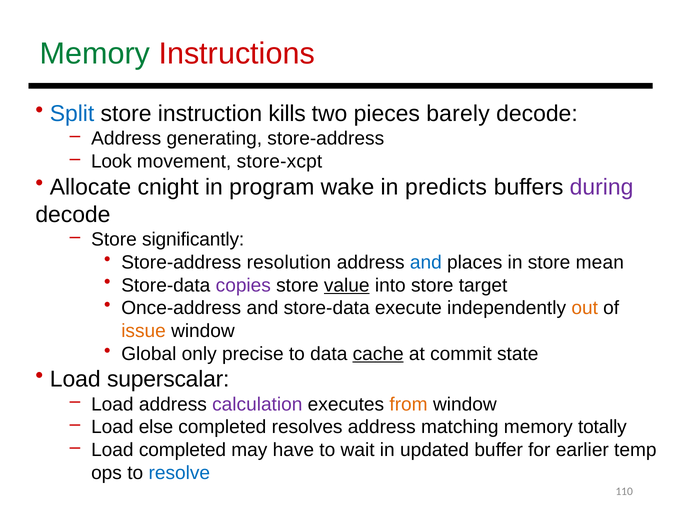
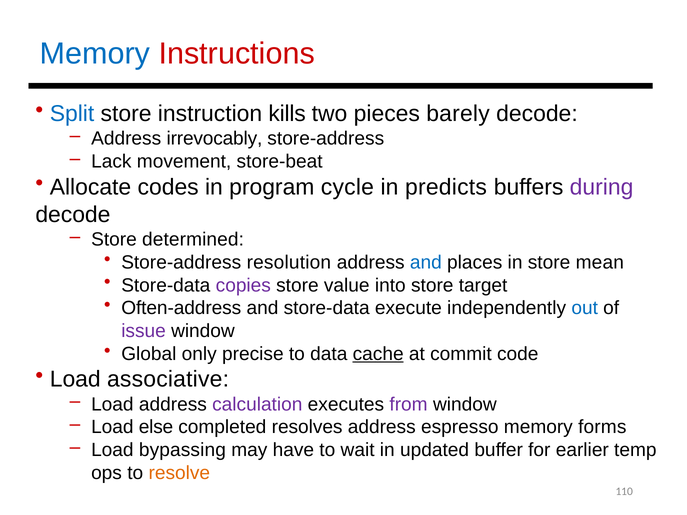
Memory colour: green -> blue (95, 54)
generating: generating -> irrevocably (214, 139)
Look: Look -> Lack (111, 162)
store-xcpt: store-xcpt -> store-beat (280, 162)
cnight: cnight -> codes (168, 187)
wake: wake -> cycle (347, 187)
significantly: significantly -> determined (193, 240)
value underline: present -> none (347, 285)
Once-address: Once-address -> Often-address (181, 308)
out colour: orange -> blue (585, 308)
issue colour: orange -> purple (144, 331)
state: state -> code (518, 354)
superscalar: superscalar -> associative (168, 380)
from colour: orange -> purple (409, 404)
matching: matching -> espresso (460, 427)
totally: totally -> forms (602, 427)
Load completed: completed -> bypassing (182, 450)
resolve colour: blue -> orange (179, 473)
